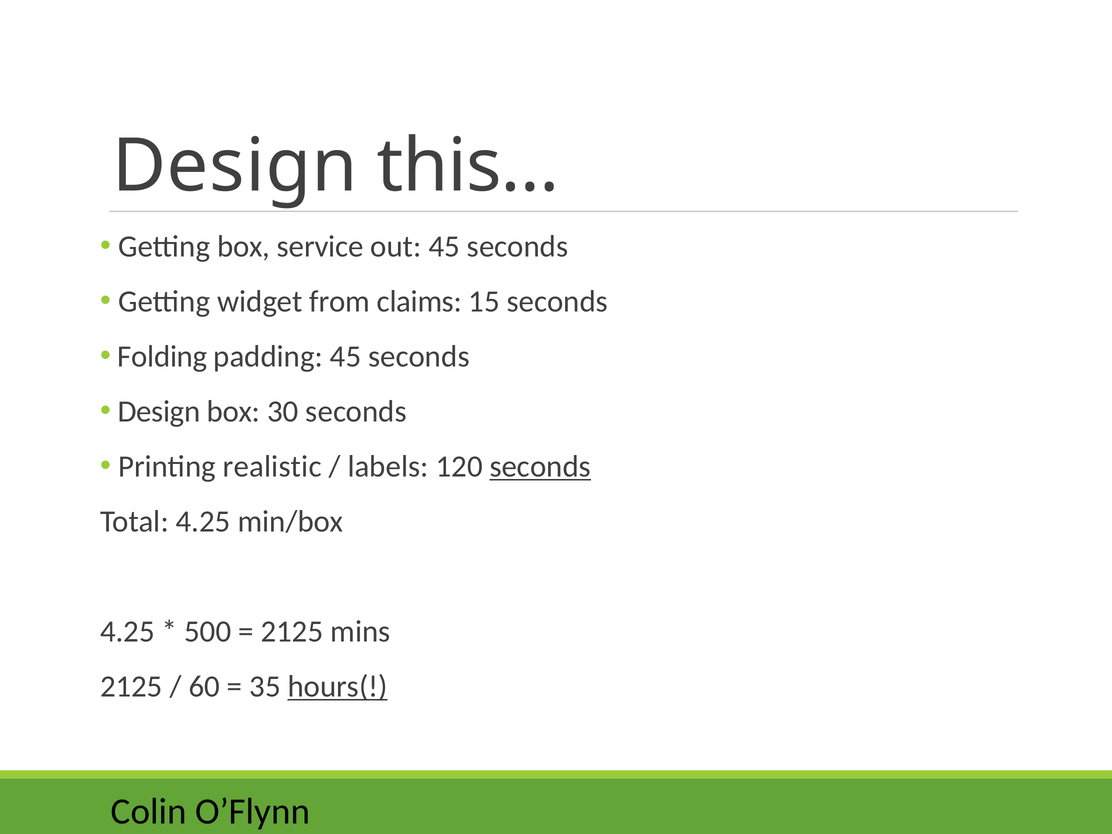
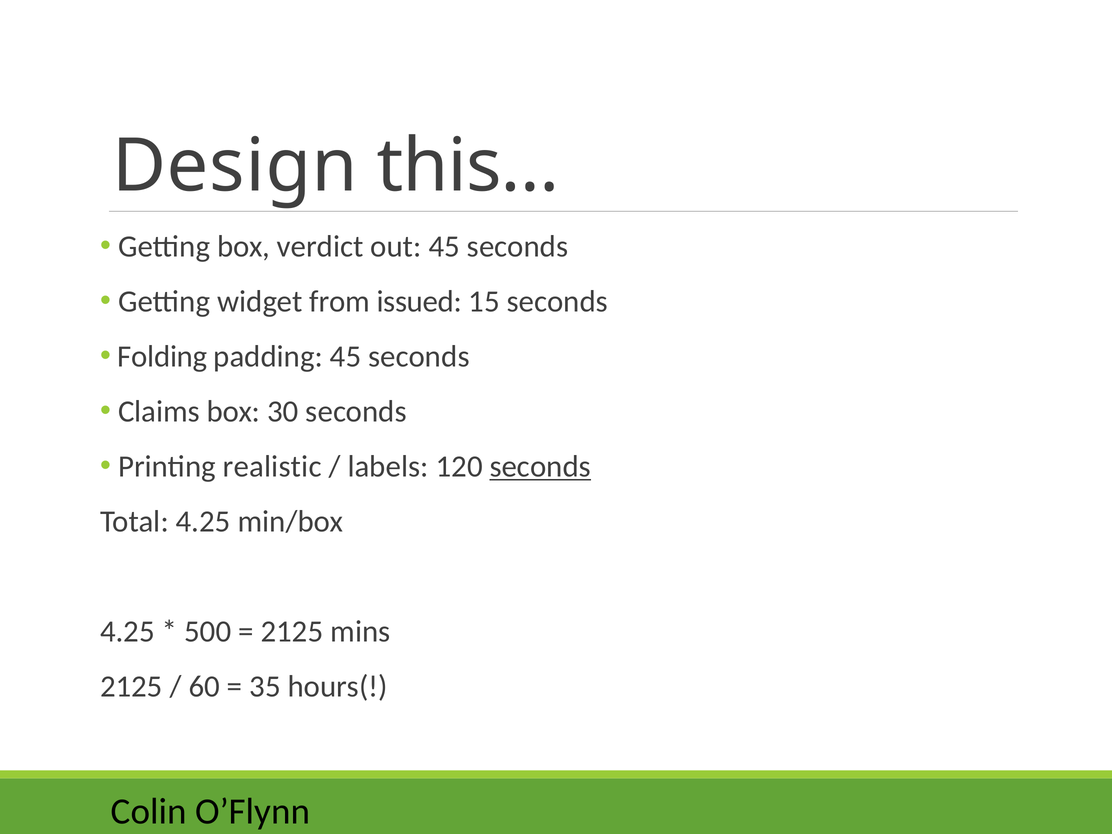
service: service -> verdict (320, 247)
claims: claims -> issued (419, 302)
Design: Design -> Claims (159, 411)
hours( underline: present -> none (338, 686)
